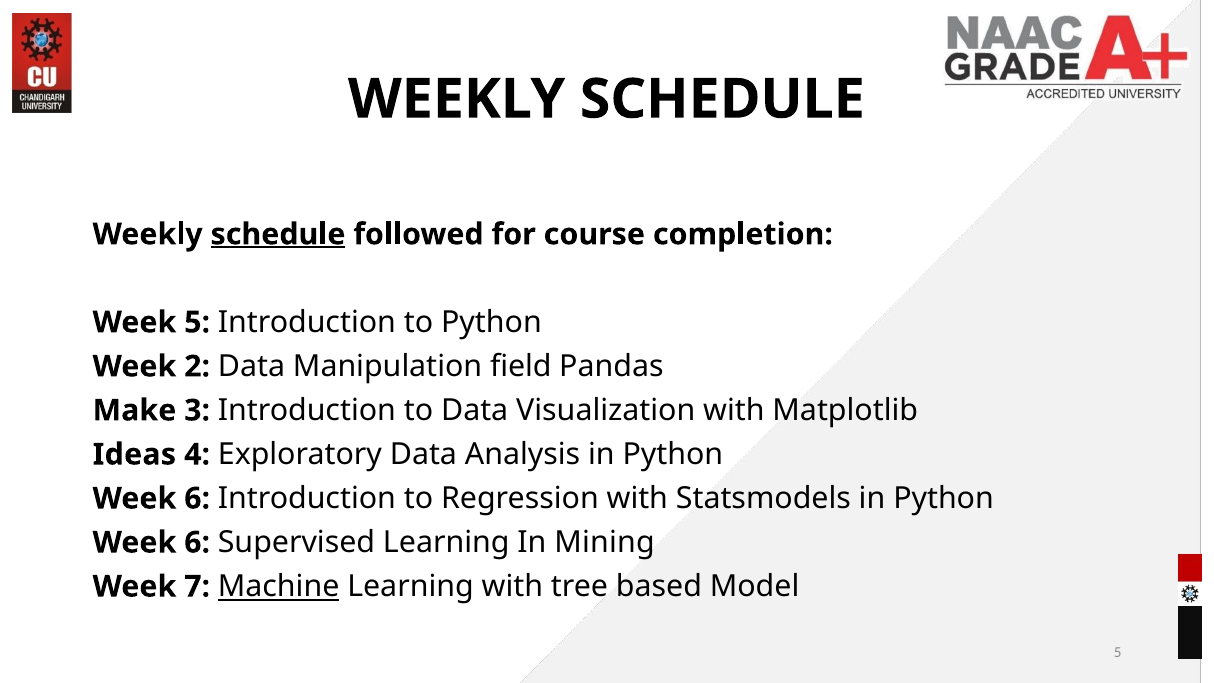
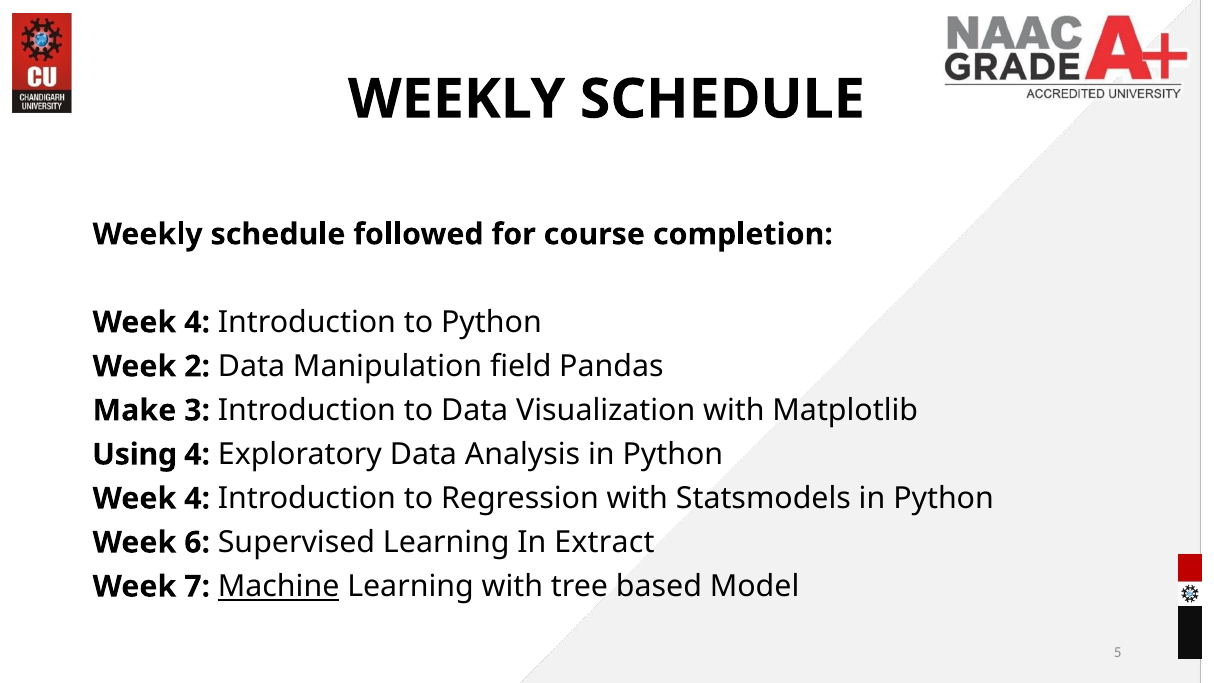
schedule underline: present -> none (278, 234)
5: 5 -> 4 (197, 322)
Ideas: Ideas -> Using (135, 454)
6: 6 -> 4 (197, 498)
Mining: Mining -> Extract (605, 542)
